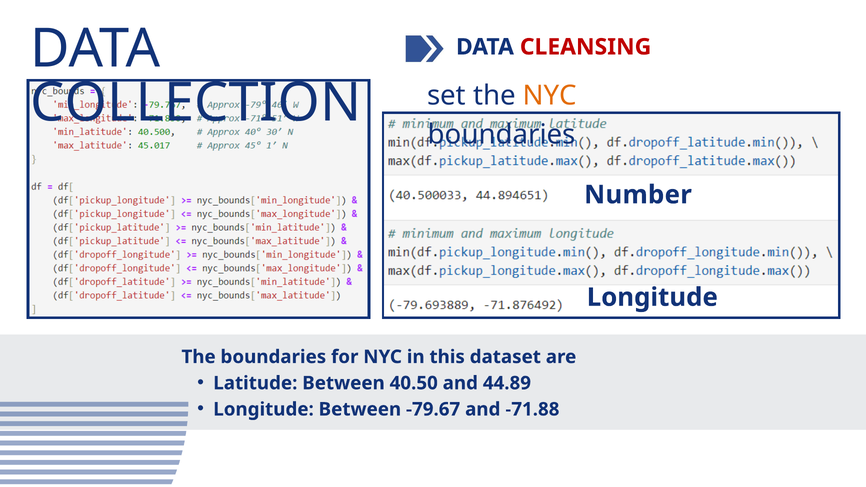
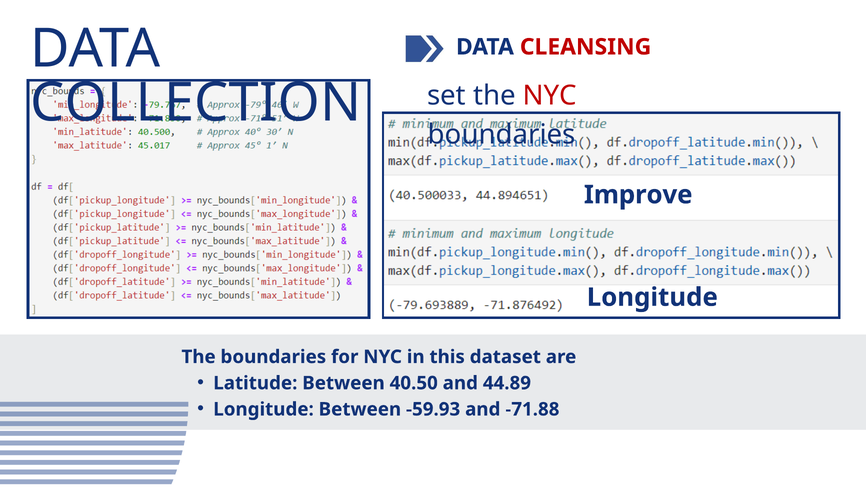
NYC colour: orange -> red (550, 96)
Number: Number -> Improve (638, 195)
-79.67: -79.67 -> -59.93 (433, 409)
